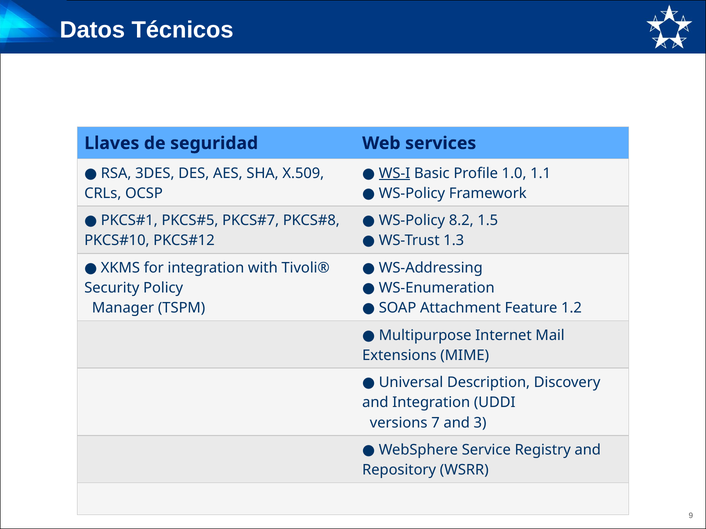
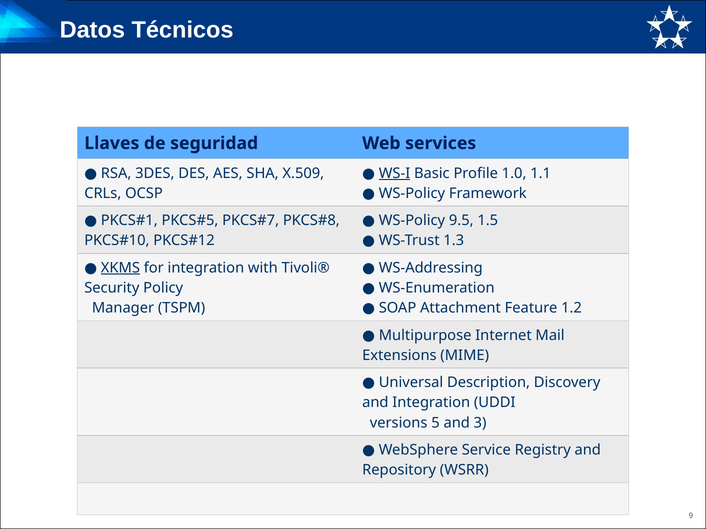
8.2: 8.2 -> 9.5 (461, 221)
XKMS underline: none -> present (120, 268)
7: 7 -> 5 (436, 423)
